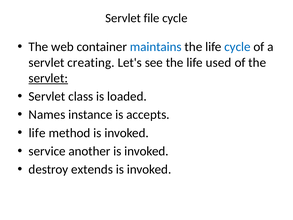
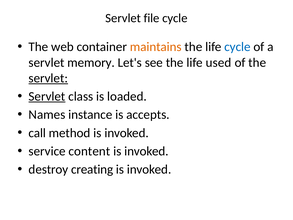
maintains colour: blue -> orange (156, 47)
creating: creating -> memory (91, 62)
Servlet underline: none -> present (47, 96)
life: life -> call (37, 133)
another: another -> content (89, 151)
extends: extends -> creating (92, 169)
